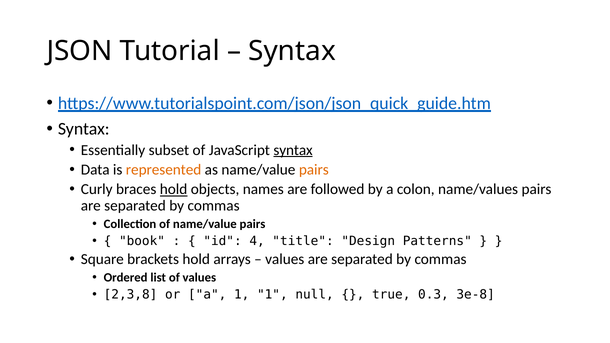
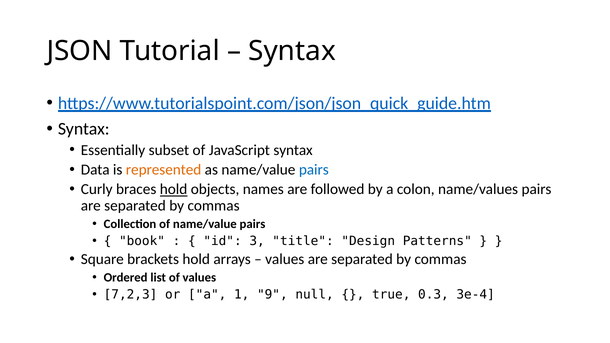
syntax underline: present -> none (293, 150)
pairs colour: orange -> blue (314, 170)
4: 4 -> 3 (257, 241)
2,3,8: 2,3,8 -> 7,2,3 (131, 294)
1 1: 1 -> 9 (272, 294)
3e-8: 3e-8 -> 3e-4 (476, 294)
